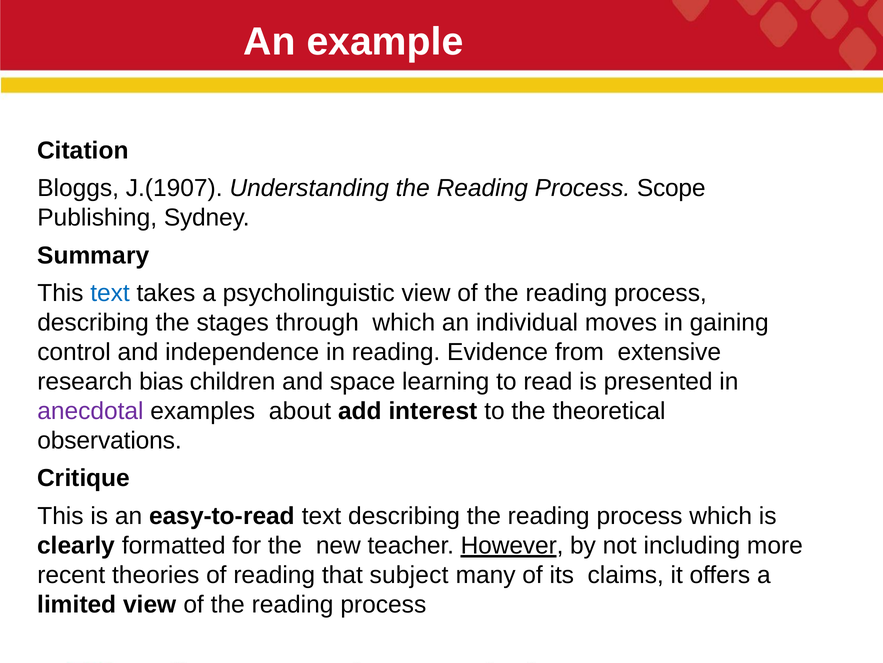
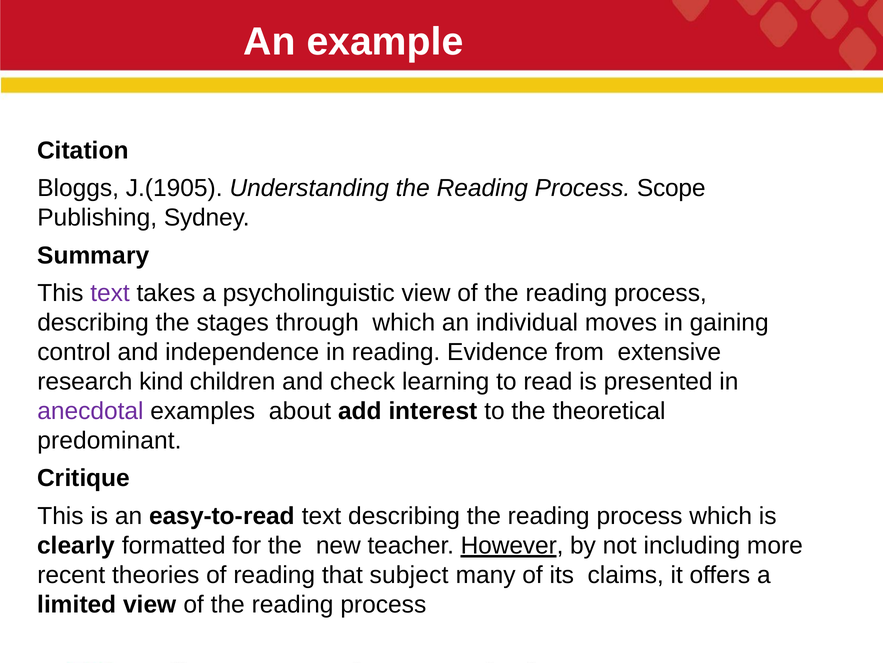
J.(1907: J.(1907 -> J.(1905 (174, 188)
text colour: blue -> purple (110, 293)
bias: bias -> kind (161, 381)
space: space -> check (362, 381)
observations: observations -> predominant (109, 440)
